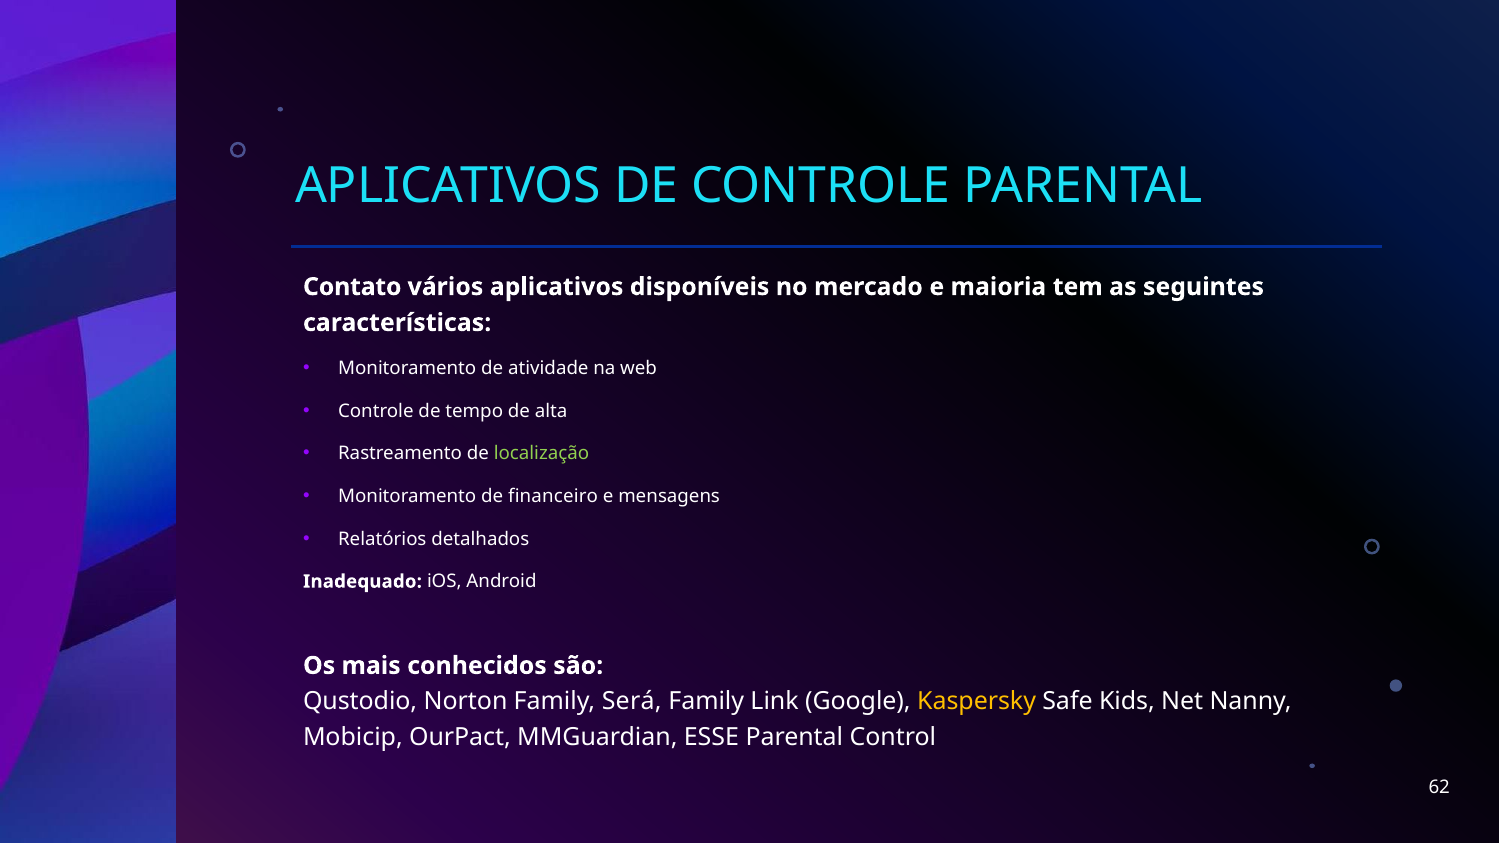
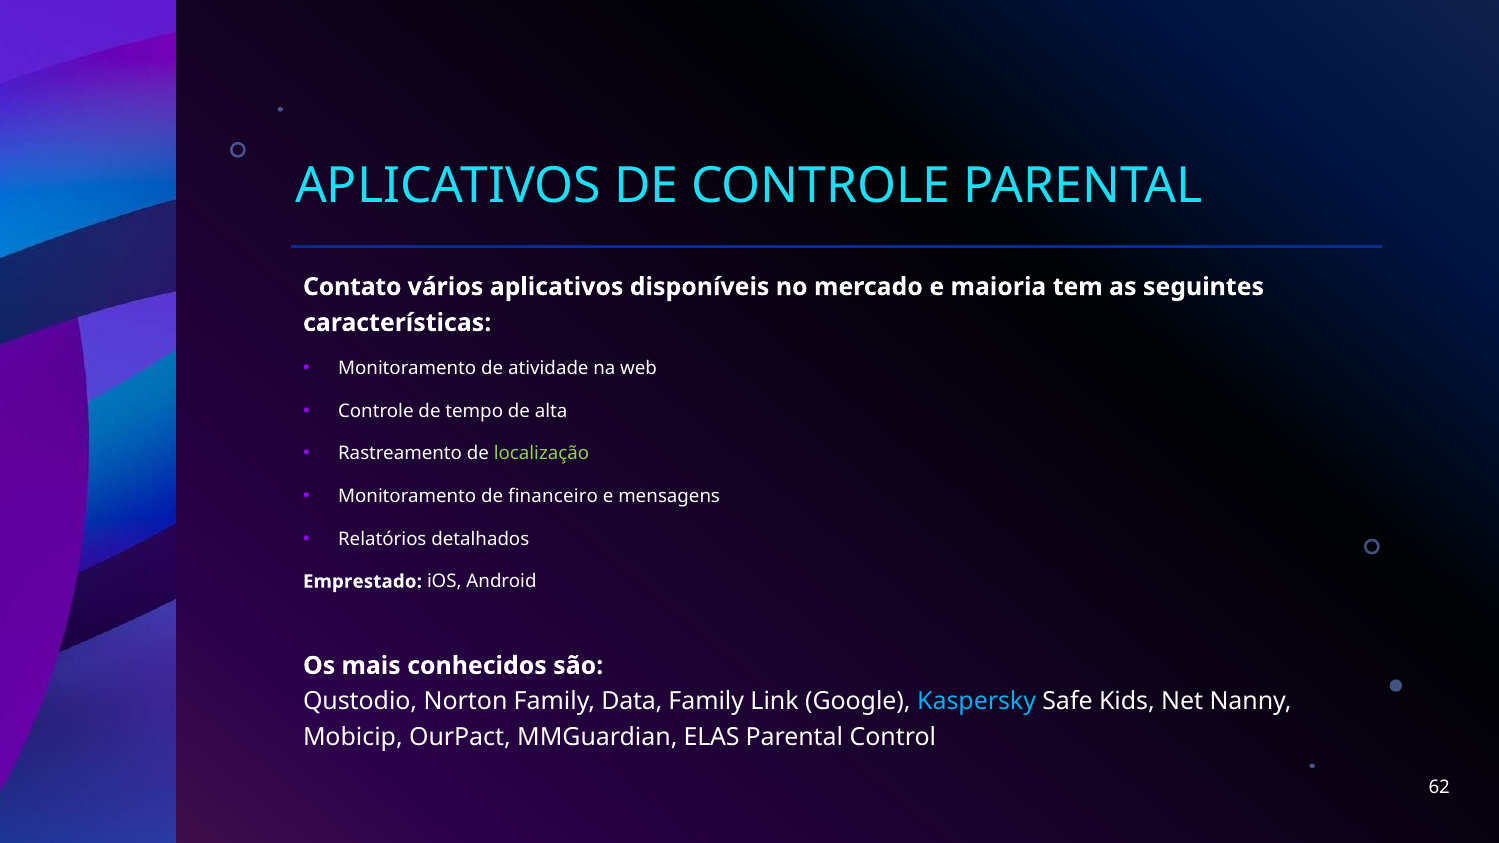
Inadequado: Inadequado -> Emprestado (362, 582)
Será: Será -> Data (632, 702)
Kaspersky colour: yellow -> light blue (977, 702)
ESSE: ESSE -> ELAS (712, 738)
